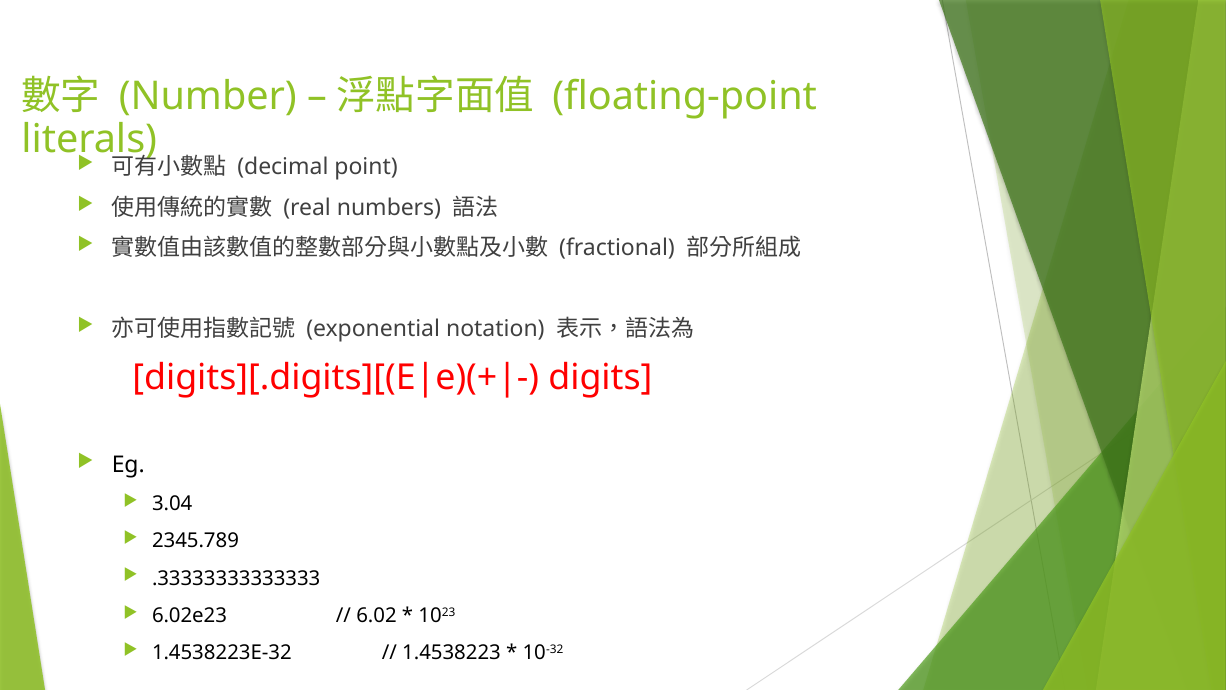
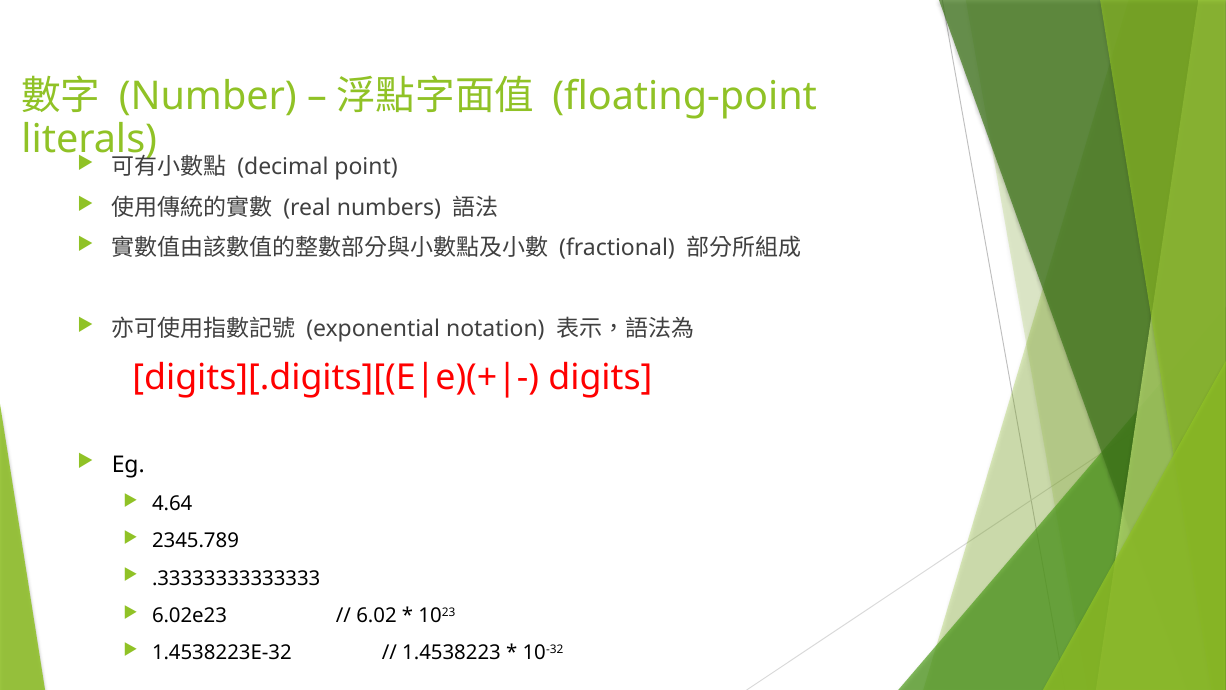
3.04: 3.04 -> 4.64 (172, 504)
